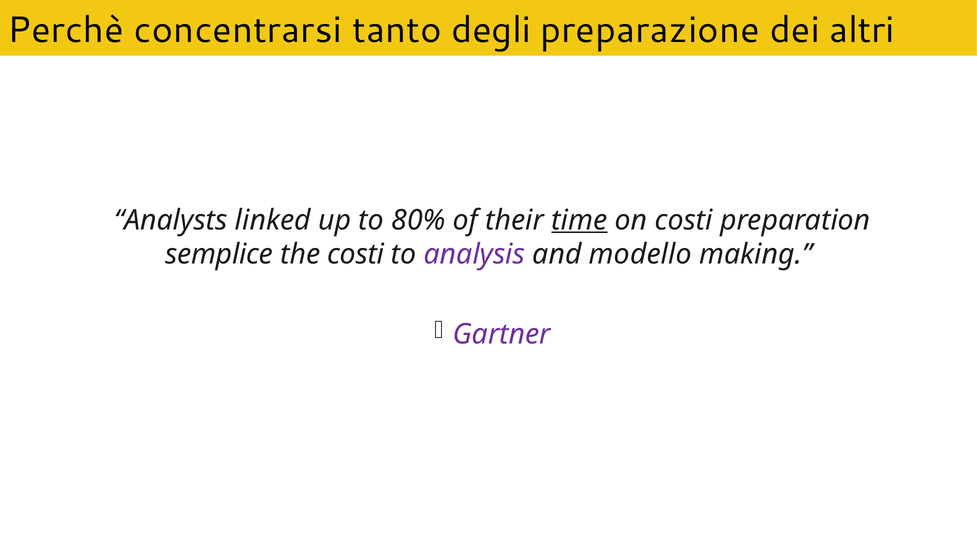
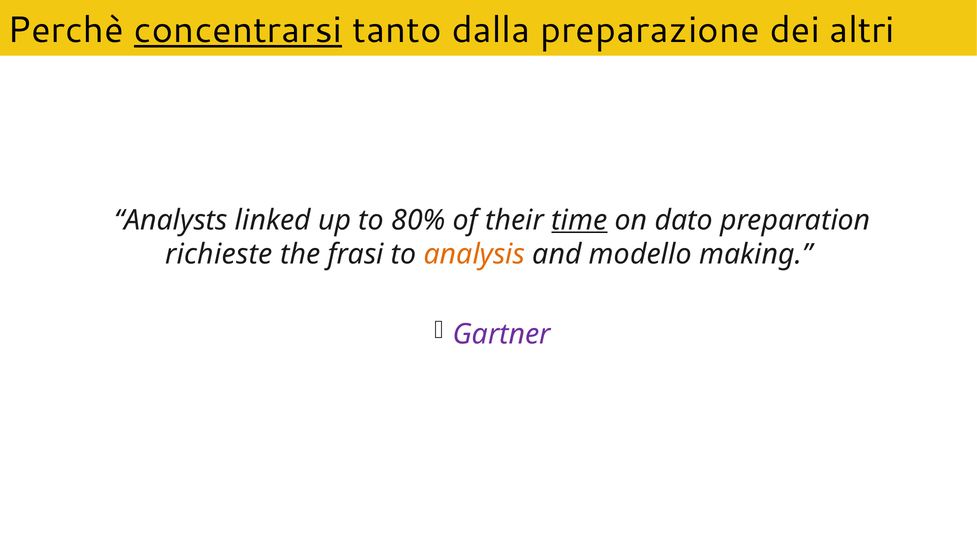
concentrarsi underline: none -> present (238, 30)
degli: degli -> dalla (491, 30)
on costi: costi -> dato (684, 220)
semplice: semplice -> richieste (219, 254)
the costi: costi -> frasi (356, 254)
analysis colour: purple -> orange (474, 254)
